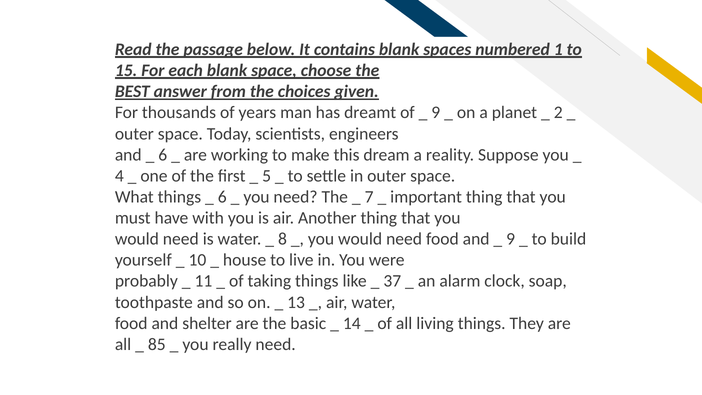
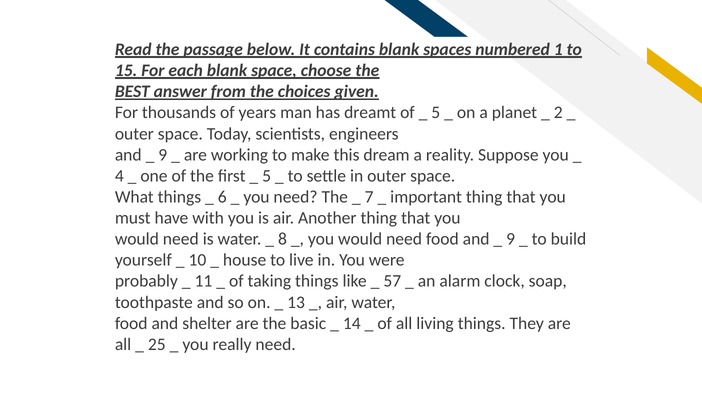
9: 9 -> 5 (436, 113)
6: 6 -> 9 (163, 155)
37: 37 -> 57 (392, 281)
85: 85 -> 25 (157, 344)
